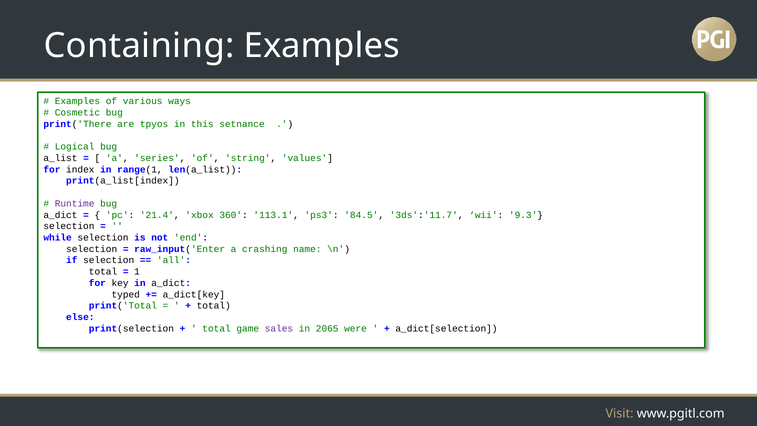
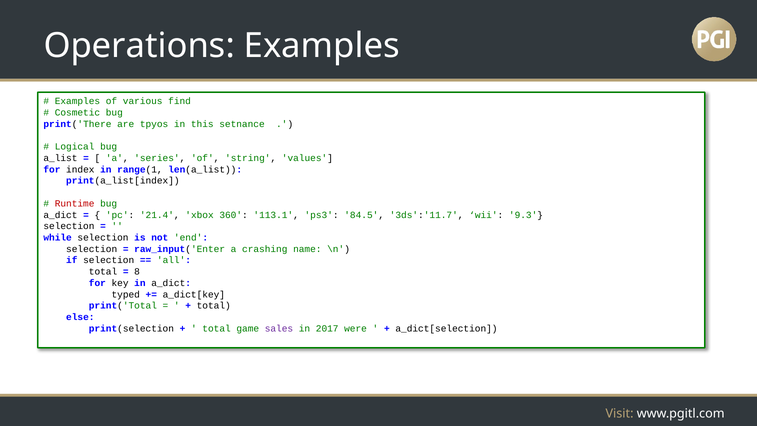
Containing: Containing -> Operations (139, 46)
ways: ways -> find (180, 101)
Runtime colour: purple -> red (75, 203)
1: 1 -> 8 (137, 272)
2065: 2065 -> 2017 (327, 328)
